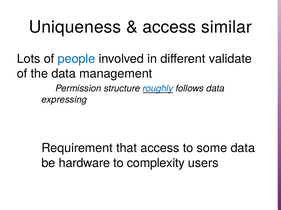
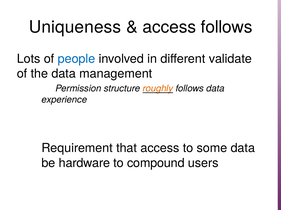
access similar: similar -> follows (227, 27)
roughly colour: blue -> orange (158, 89)
expressing: expressing -> experience (64, 100)
complexity: complexity -> compound (156, 164)
